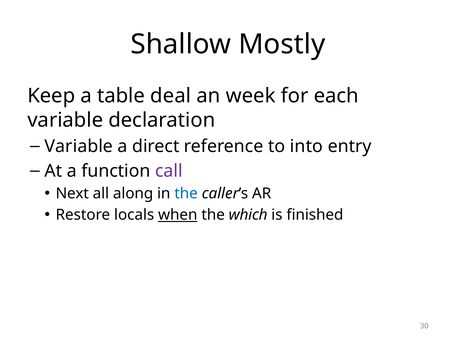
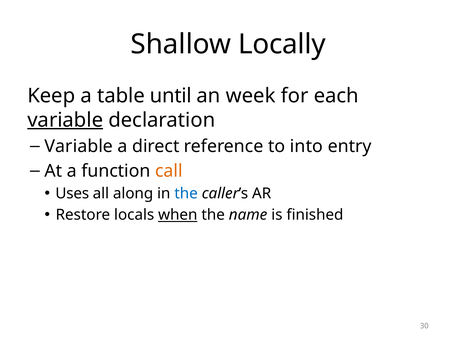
Mostly: Mostly -> Locally (282, 44)
deal: deal -> until (171, 96)
variable underline: none -> present (65, 120)
call colour: purple -> orange (169, 171)
Next: Next -> Uses (72, 194)
which: which -> name (248, 215)
